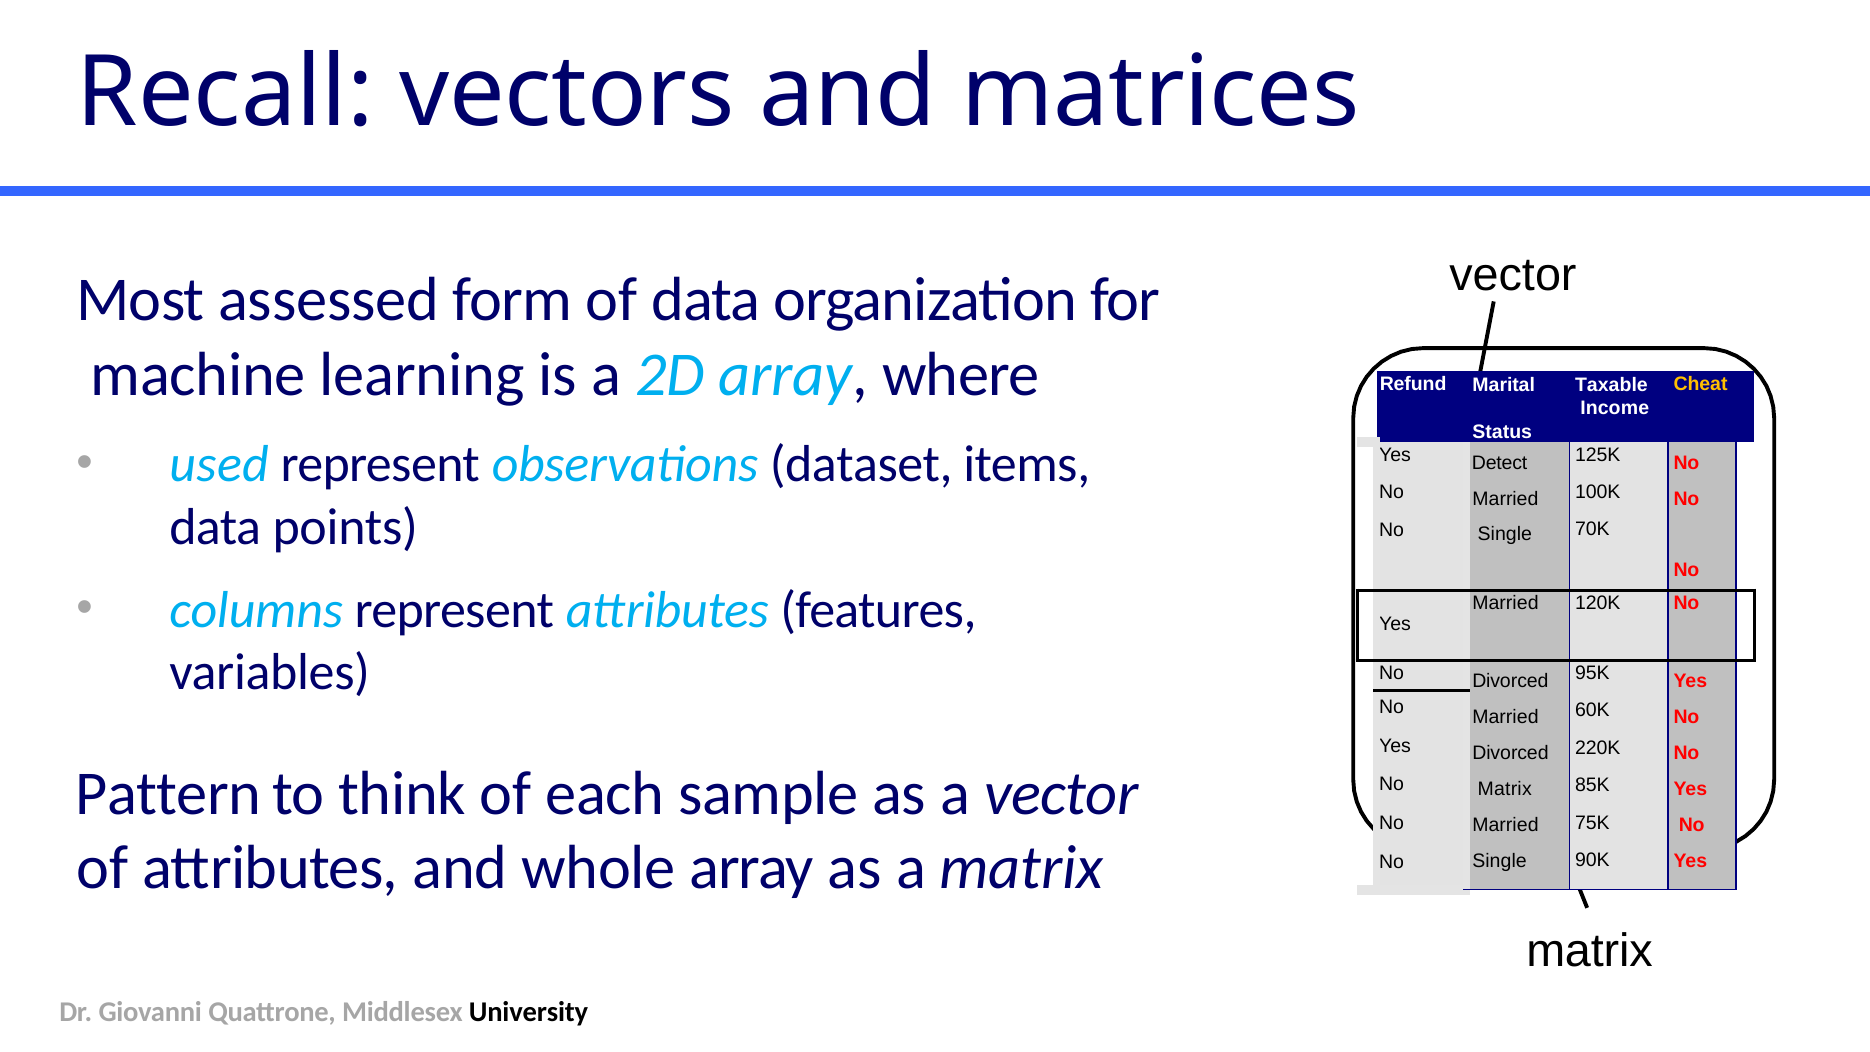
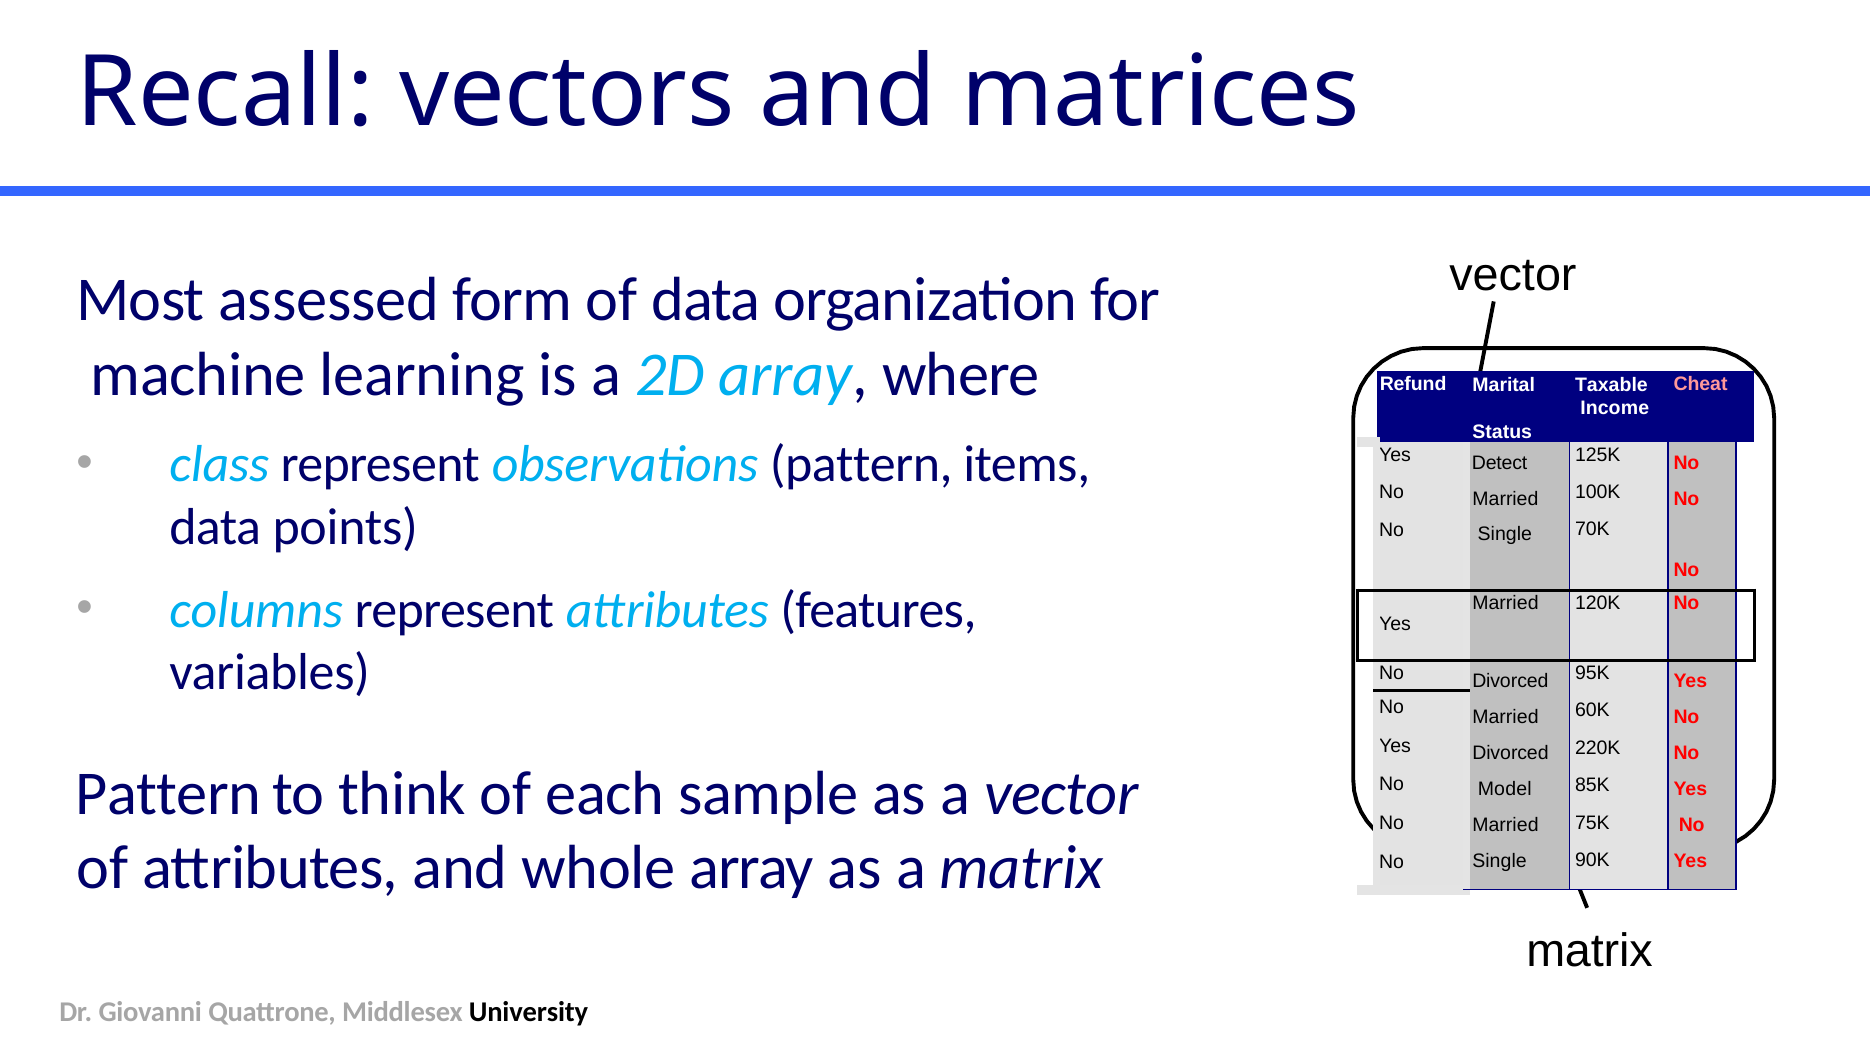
Cheat colour: yellow -> pink (1701, 384)
used: used -> class (219, 465)
observations dataset: dataset -> pattern (861, 465)
Matrix: Matrix -> Model (1505, 789)
